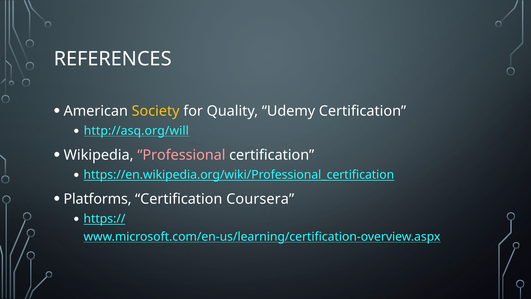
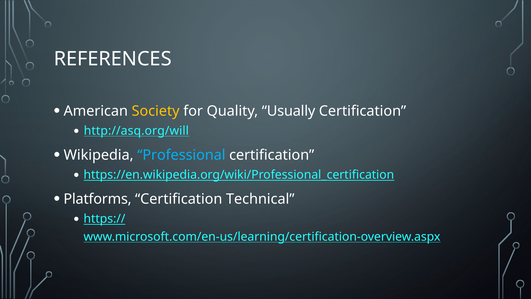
Udemy: Udemy -> Usually (289, 111)
Professional colour: pink -> light blue (181, 155)
Coursera: Coursera -> Technical (260, 199)
